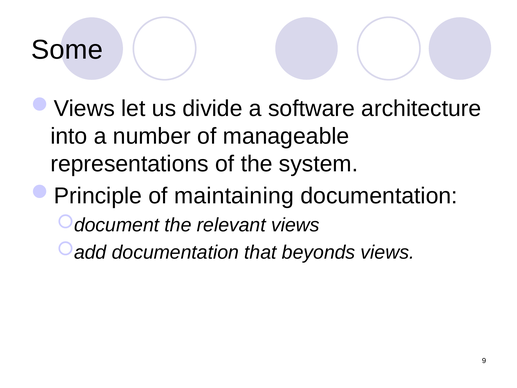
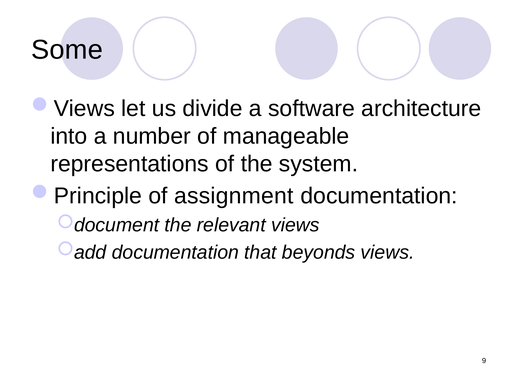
maintaining: maintaining -> assignment (234, 196)
